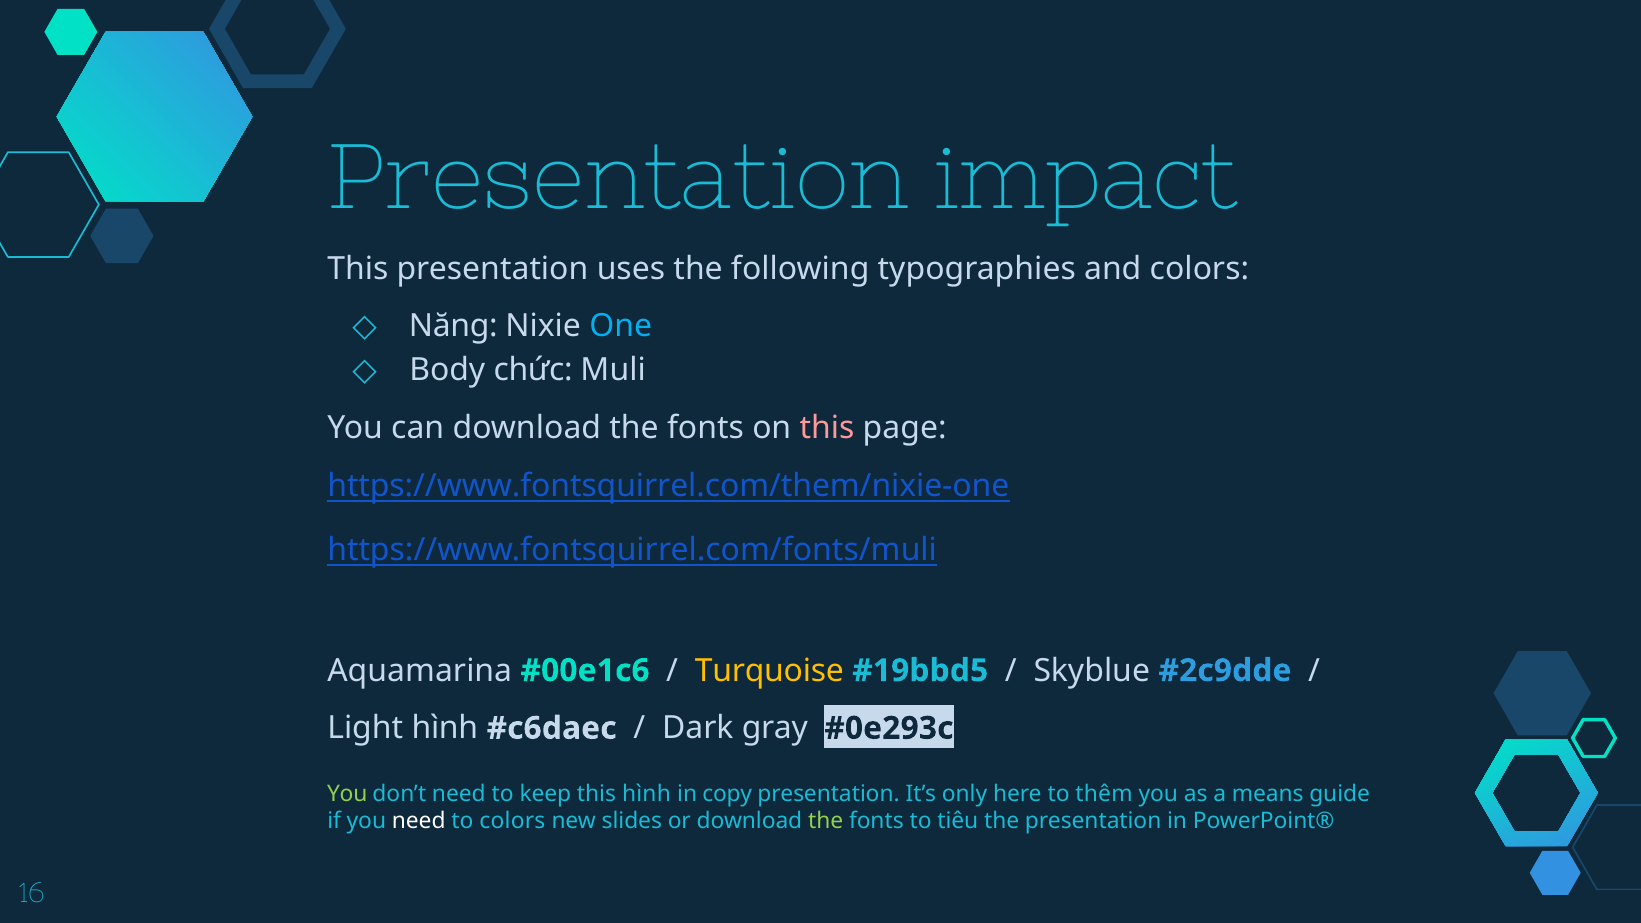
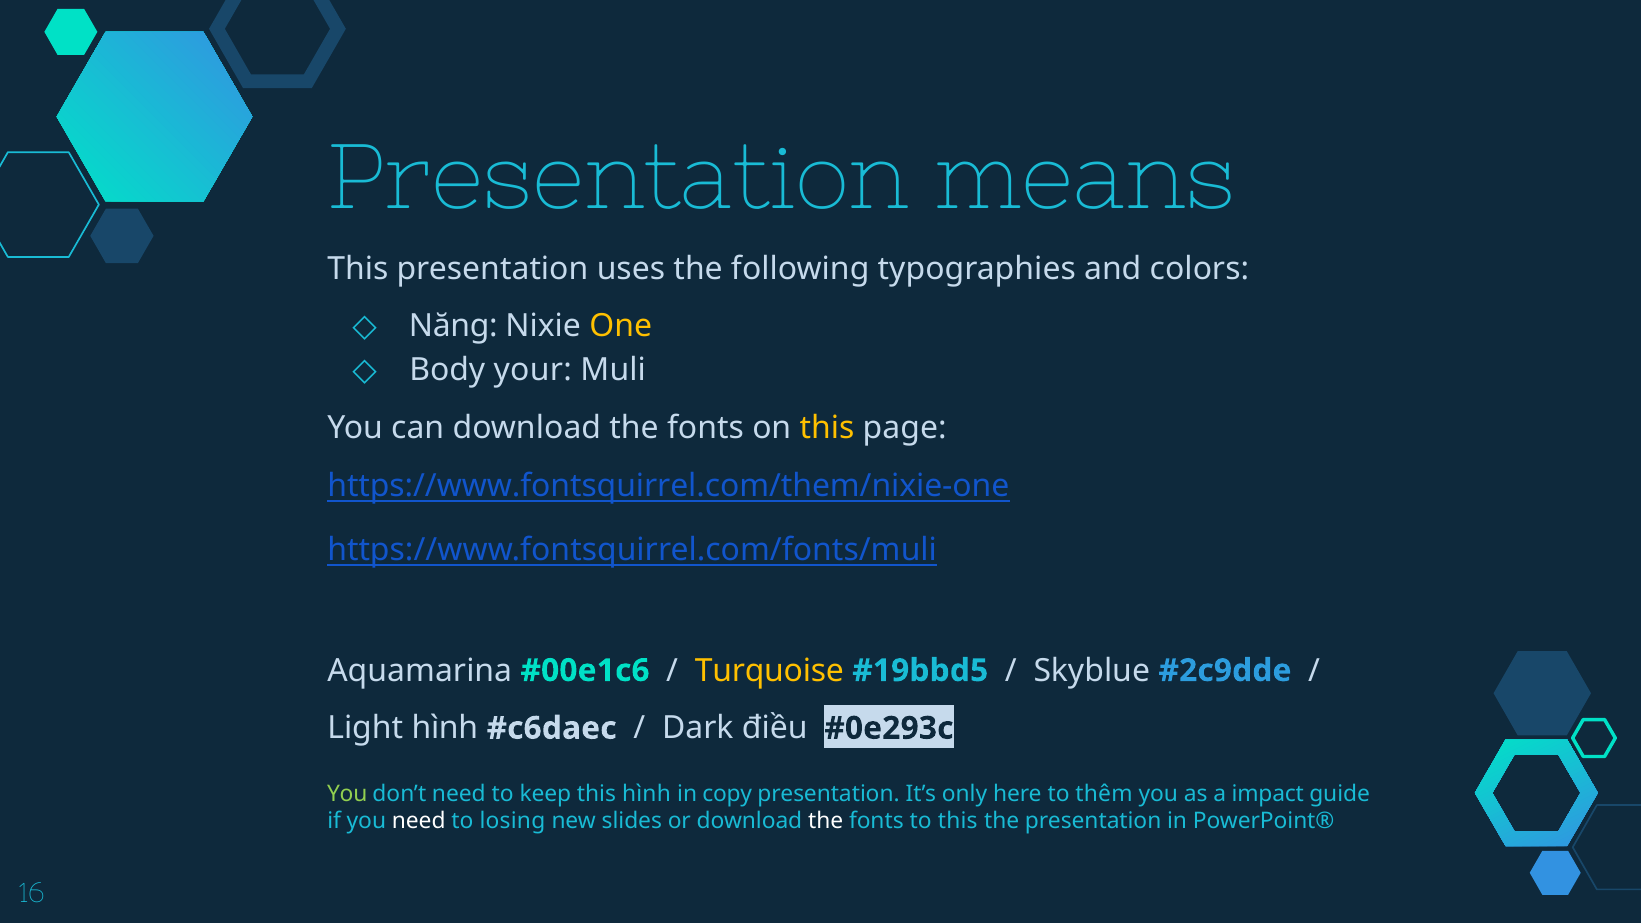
impact: impact -> means (1086, 178)
One colour: light blue -> yellow (621, 326)
chức: chức -> your (533, 370)
this colour: pink -> yellow (827, 428)
gray: gray -> điều (775, 728)
means: means -> impact (1268, 794)
to colors: colors -> losing (512, 821)
the colour: light green -> white (826, 821)
to tiêu: tiêu -> this (958, 821)
